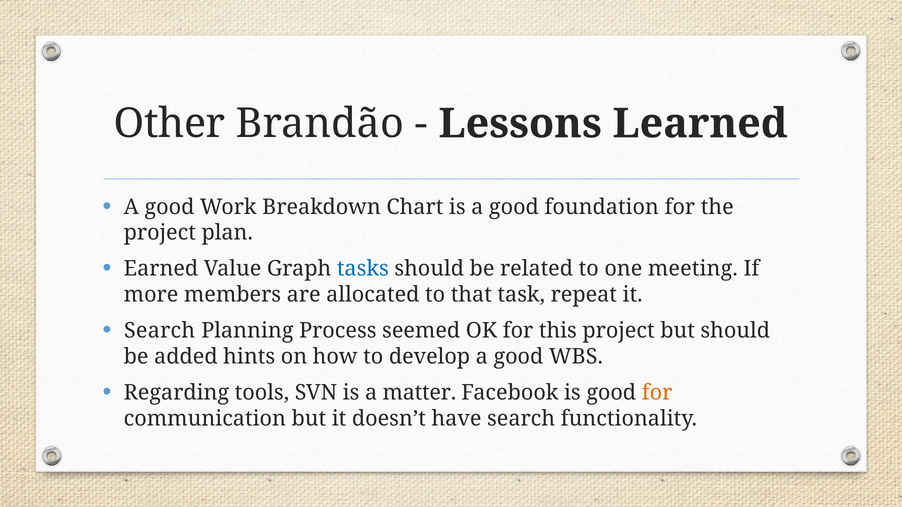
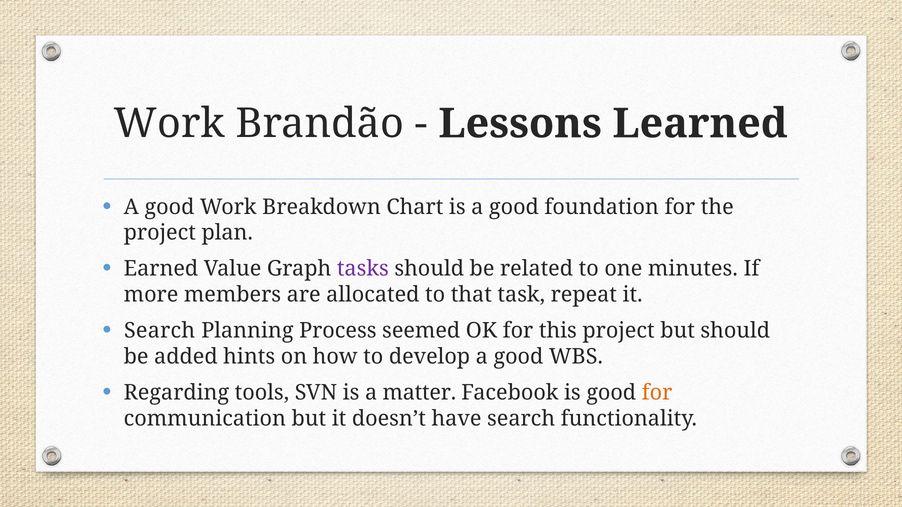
Other: Other -> Work (169, 124)
tasks colour: blue -> purple (363, 269)
meeting: meeting -> minutes (693, 269)
